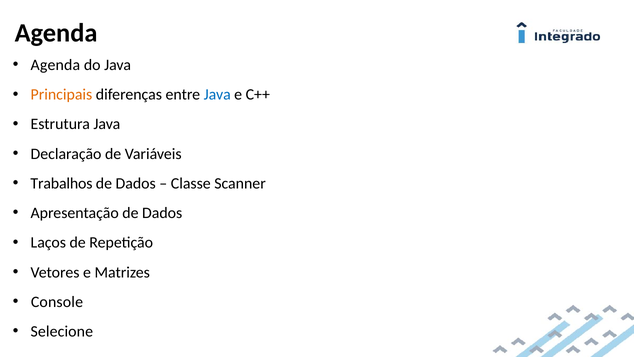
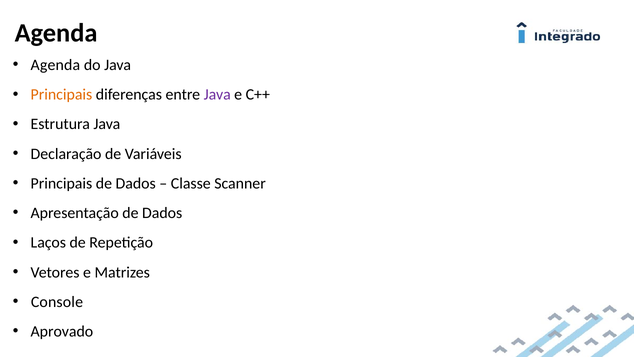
Java colour: blue -> purple (217, 95)
Trabalhos: Trabalhos -> Principais (61, 183)
Selecione: Selecione -> Aprovado (62, 331)
